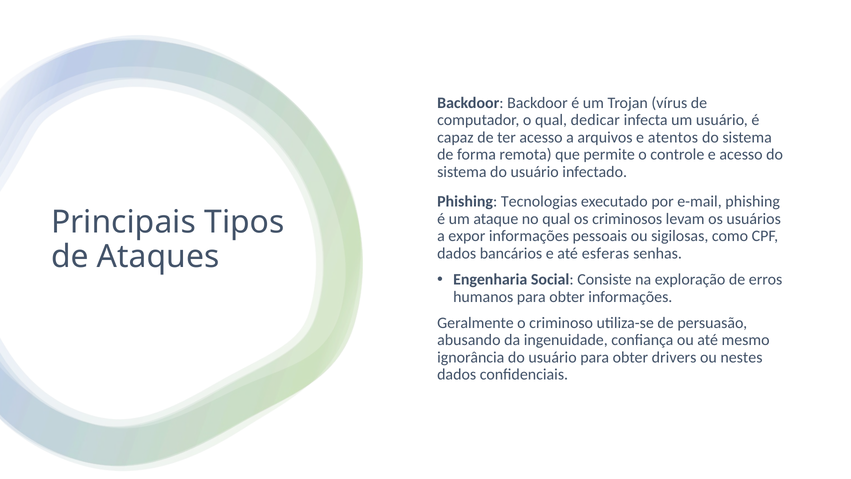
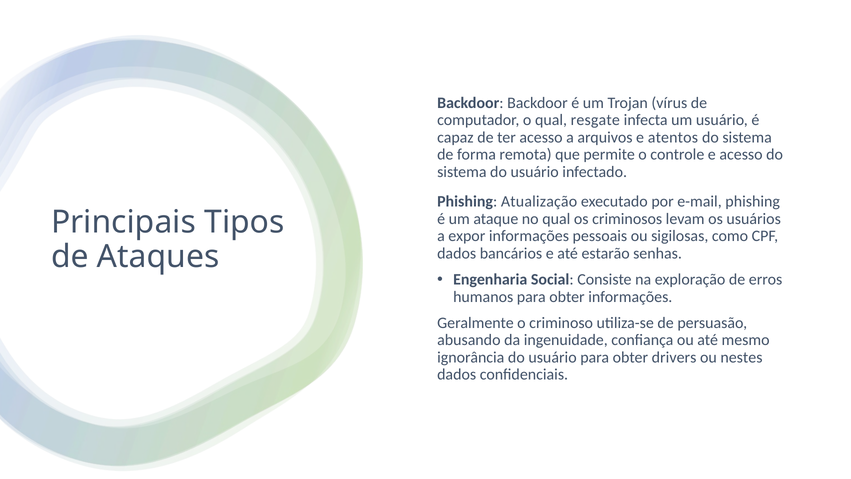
dedicar: dedicar -> resgate (595, 120)
Tecnologias: Tecnologias -> Atualização (539, 202)
esferas: esferas -> estarão (606, 253)
